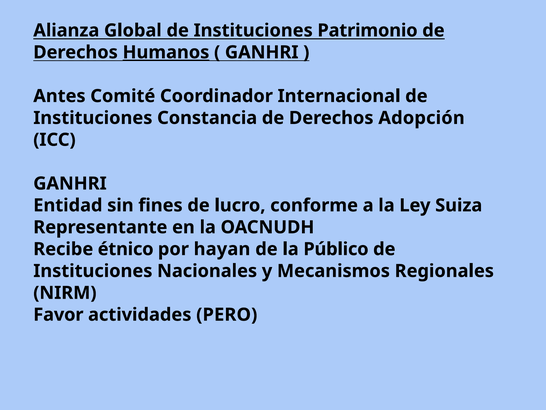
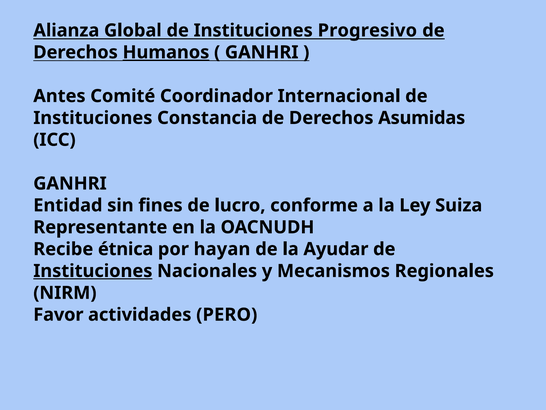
Patrimonio: Patrimonio -> Progresivo (367, 30)
Adopción: Adopción -> Asumidas (422, 118)
étnico: étnico -> étnica (126, 249)
Público: Público -> Ayudar (336, 249)
Instituciones underline: none -> present (93, 271)
